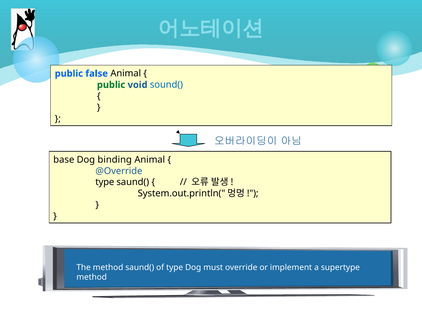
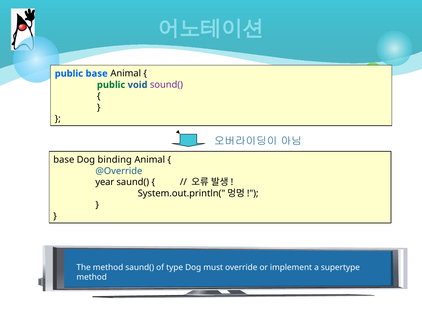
public false: false -> base (97, 73)
sound( colour: blue -> purple (166, 85)
type: type -> year (105, 182)
